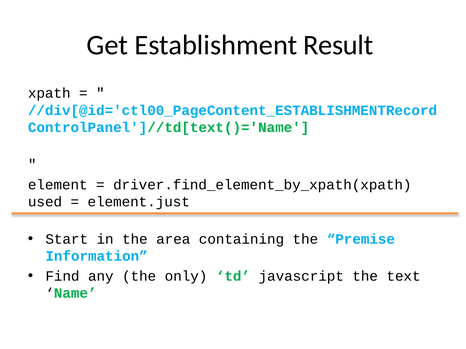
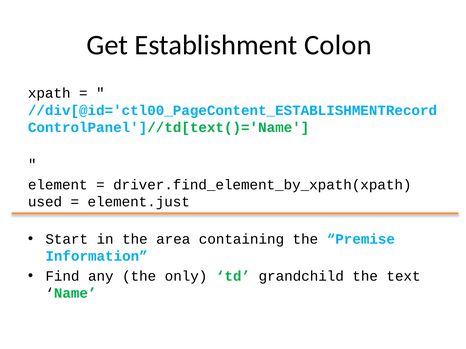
Result: Result -> Colon (338, 45)
javascript: javascript -> grandchild (301, 277)
